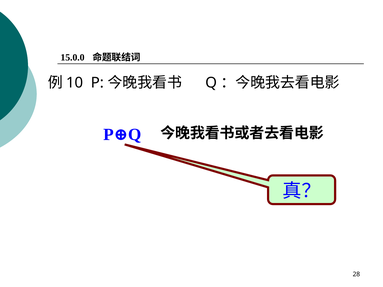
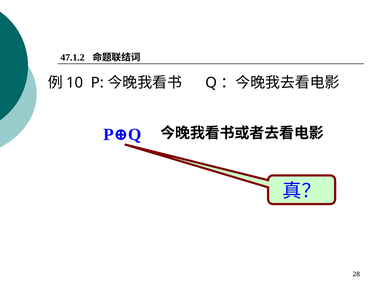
15.0.0: 15.0.0 -> 47.1.2 (73, 57)
